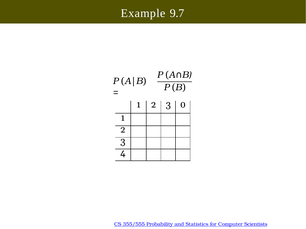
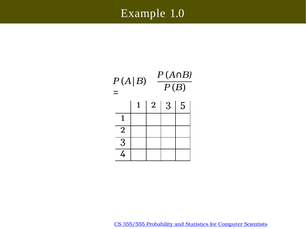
9.7: 9.7 -> 1.0 (177, 13)
0: 0 -> 5 (183, 105)
